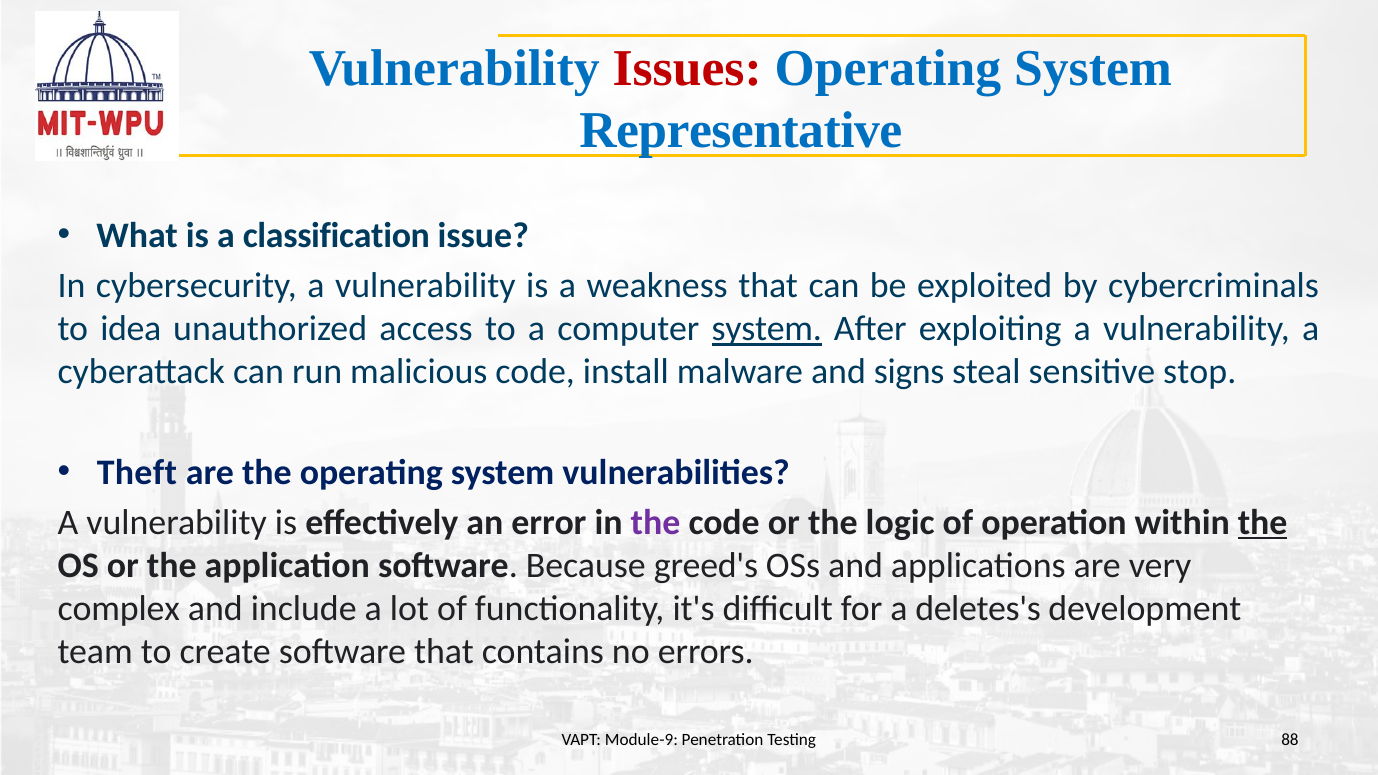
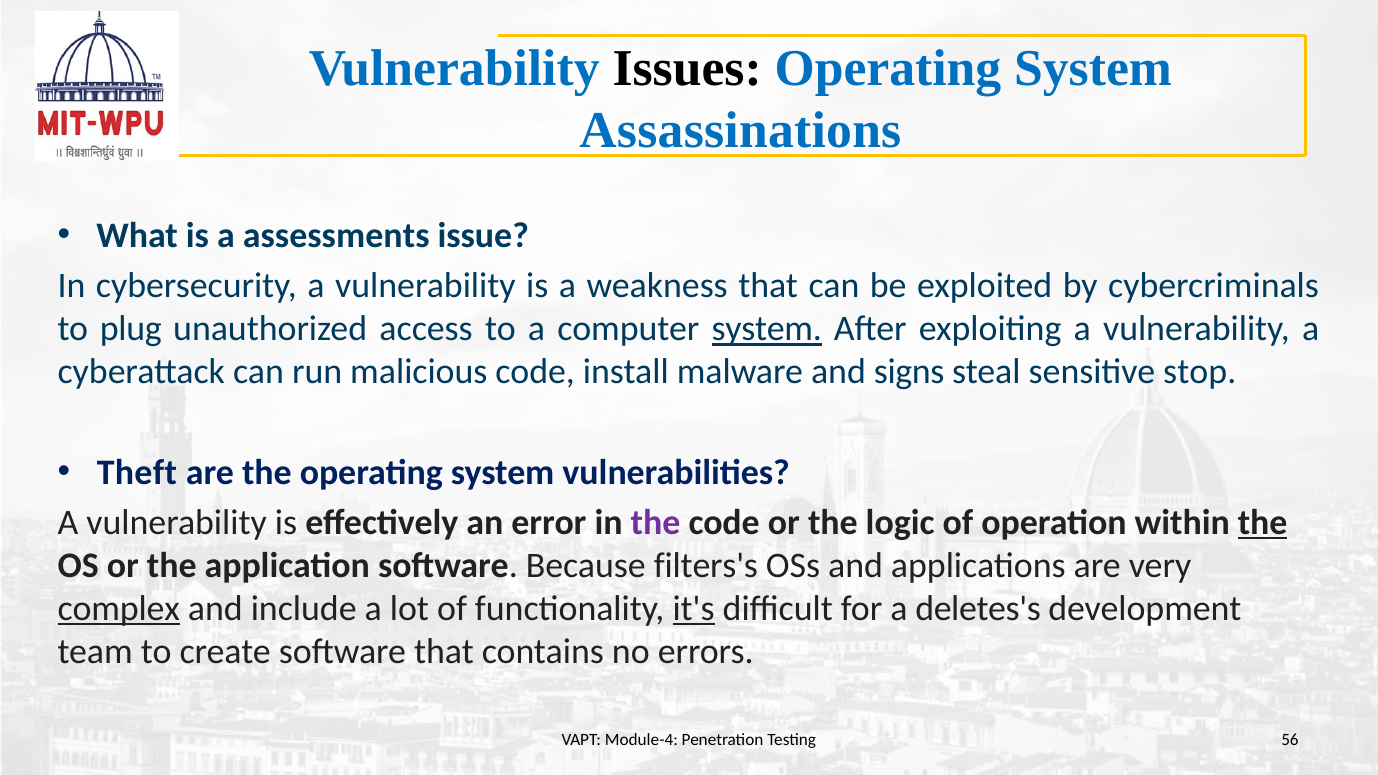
Issues colour: red -> black (687, 68)
Representative: Representative -> Assassinations (740, 130)
classification: classification -> assessments (336, 236)
idea: idea -> plug (131, 329)
greed's: greed's -> filters's (706, 566)
complex underline: none -> present (119, 609)
it's underline: none -> present (694, 609)
Module-9: Module-9 -> Module-4 (641, 740)
88: 88 -> 56 (1290, 740)
